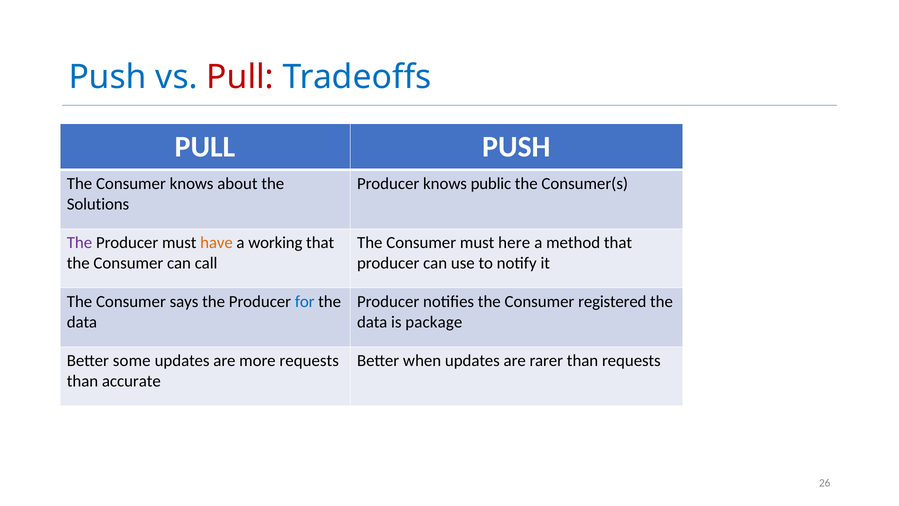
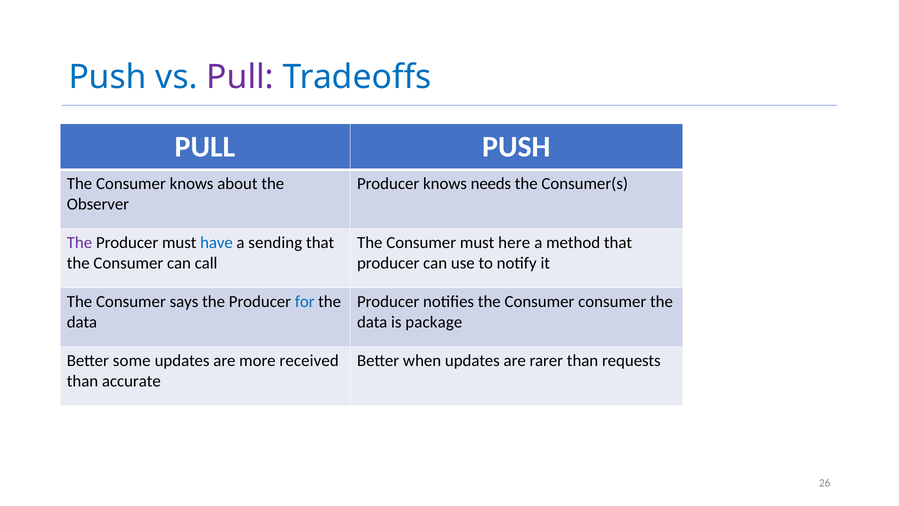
Pull colour: red -> purple (240, 77)
public: public -> needs (491, 183)
Solutions: Solutions -> Observer (98, 204)
have colour: orange -> blue (216, 242)
working: working -> sending (275, 242)
Consumer registered: registered -> consumer (612, 301)
more requests: requests -> received (309, 360)
